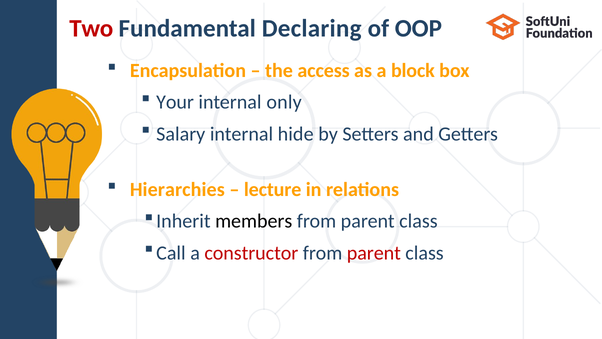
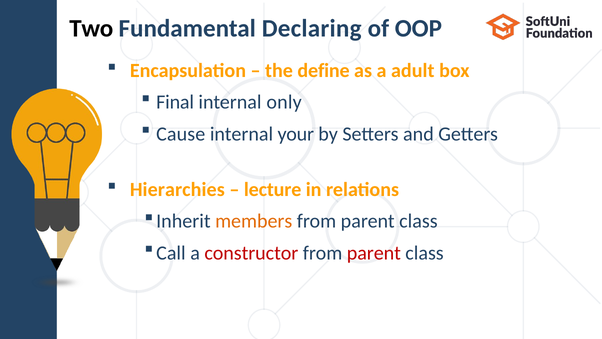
Two colour: red -> black (91, 29)
access: access -> define (324, 71)
block: block -> adult (413, 71)
Your: Your -> Final (175, 102)
Salary: Salary -> Cause (181, 134)
hide: hide -> your (296, 134)
members colour: black -> orange (254, 221)
